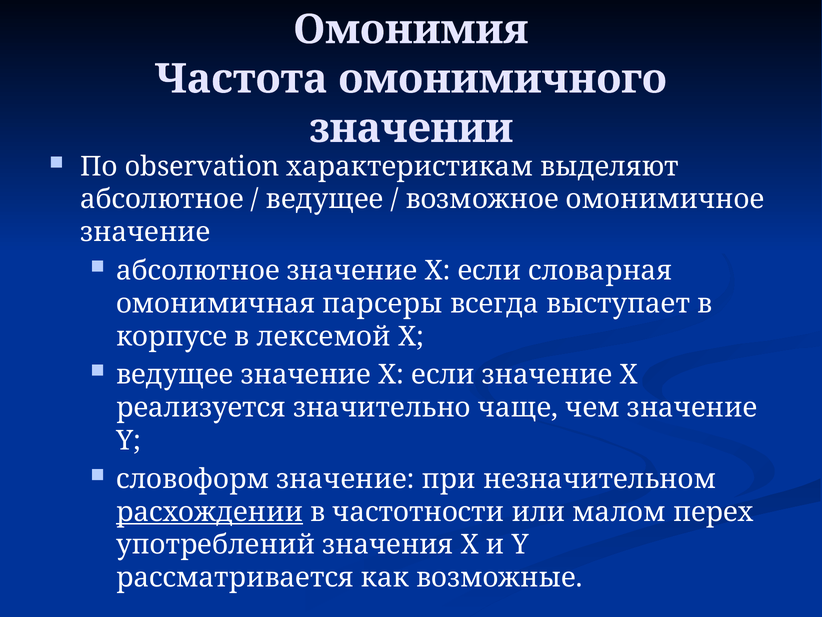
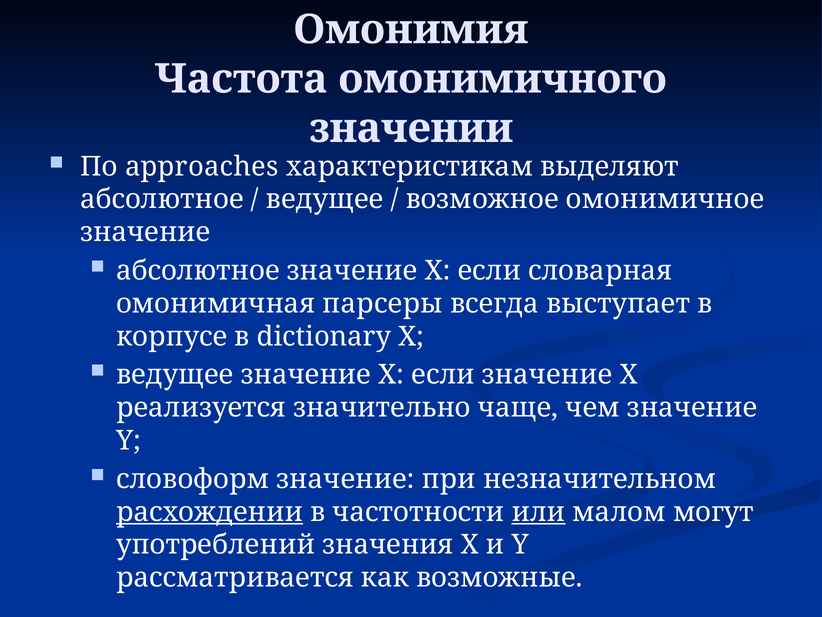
observation: observation -> approaches (202, 166)
лексемой: лексемой -> dictionary (324, 336)
или underline: none -> present (538, 512)
перех: перех -> могут (713, 512)
